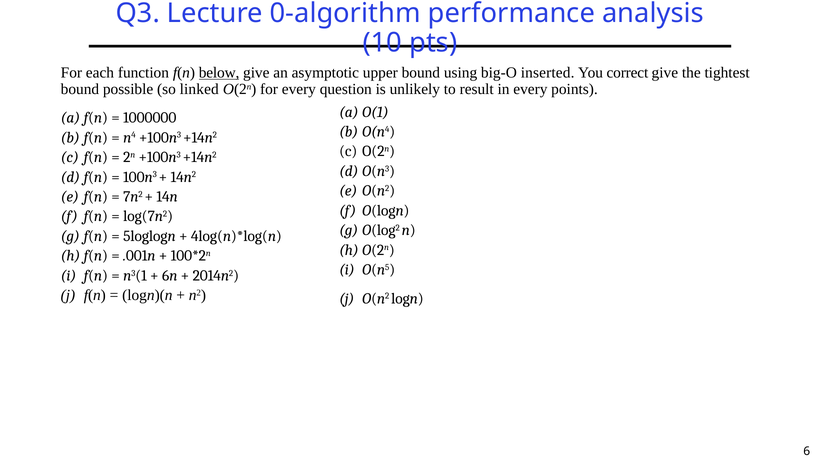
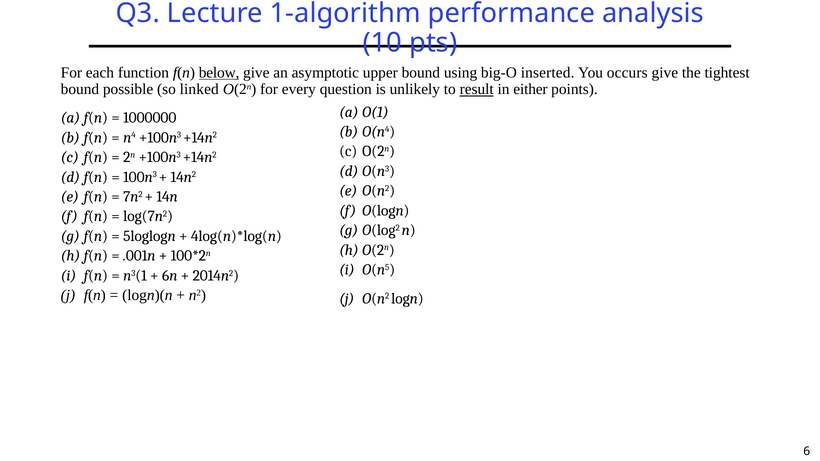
0-algorithm: 0-algorithm -> 1-algorithm (345, 13)
correct: correct -> occurs (627, 73)
result underline: none -> present (477, 89)
in every: every -> either (530, 89)
